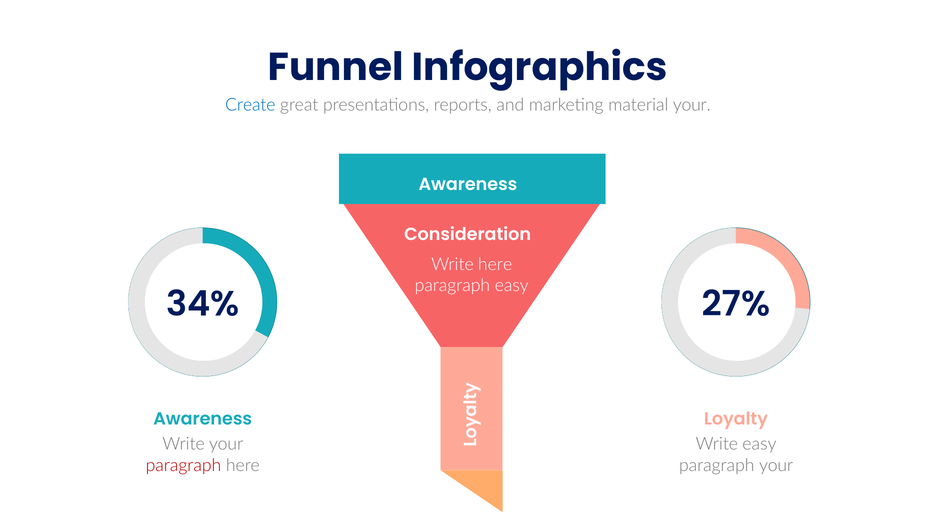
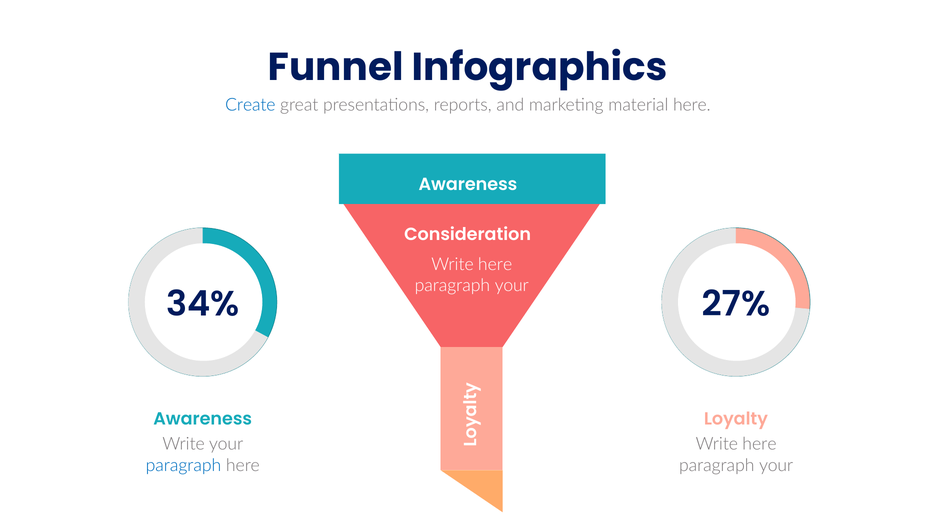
material your: your -> here (692, 105)
easy: easy -> your (512, 285)
easy: easy -> here (759, 444)
paragraph colour: red -> blue (183, 465)
